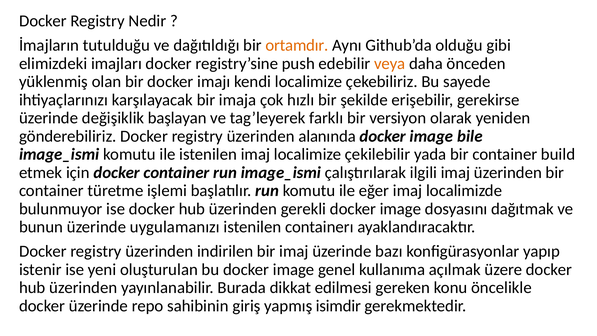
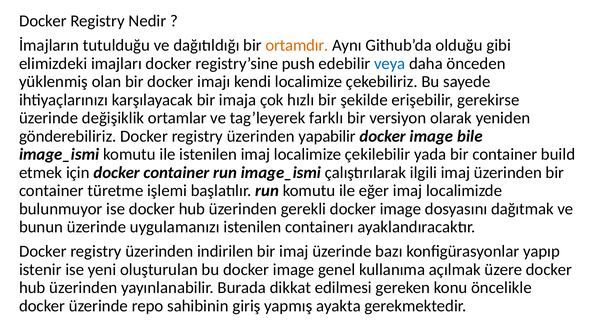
veya colour: orange -> blue (390, 63)
başlayan: başlayan -> ortamlar (177, 118)
alanında: alanında -> yapabilir (327, 136)
isimdir: isimdir -> ayakta (338, 306)
